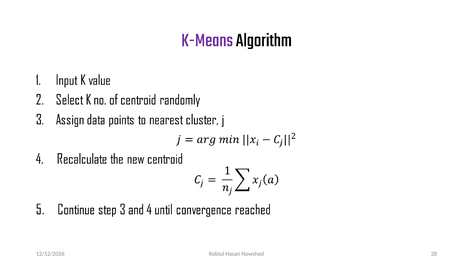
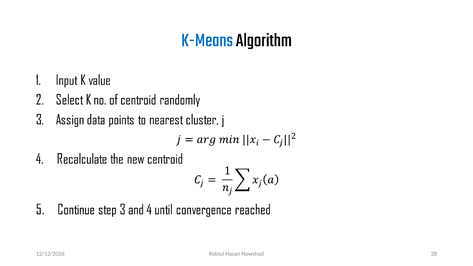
K-Means colour: purple -> blue (207, 40)
